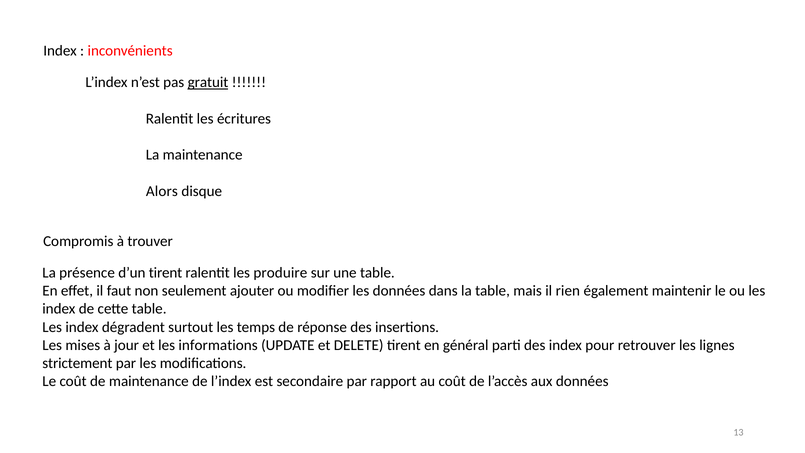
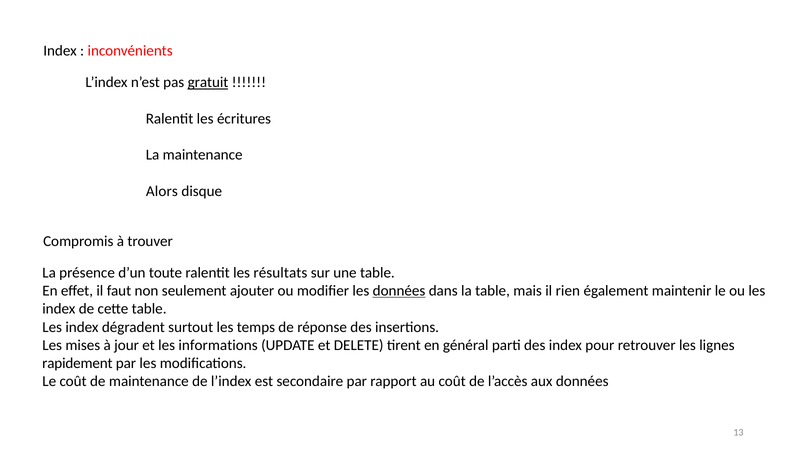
d’un tirent: tirent -> toute (166, 273)
produire: produire -> résultats (280, 273)
données underline: none -> present (399, 291)
strictement: strictement -> rapidement (77, 363)
